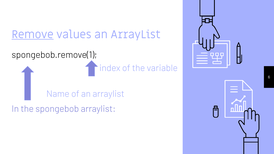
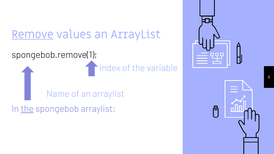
the underline: none -> present (27, 109)
